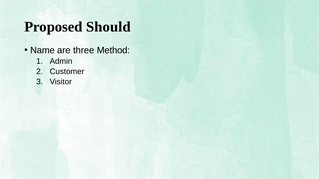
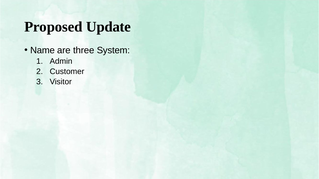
Should: Should -> Update (109, 27)
Method: Method -> System (113, 50)
